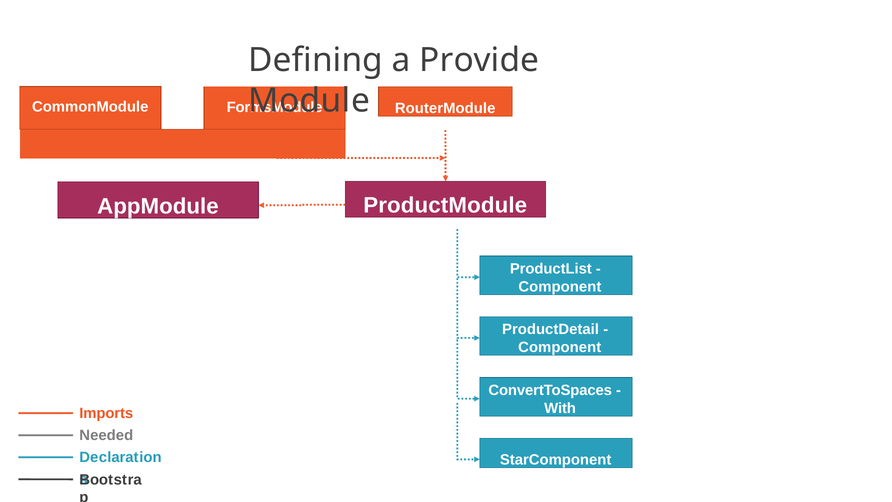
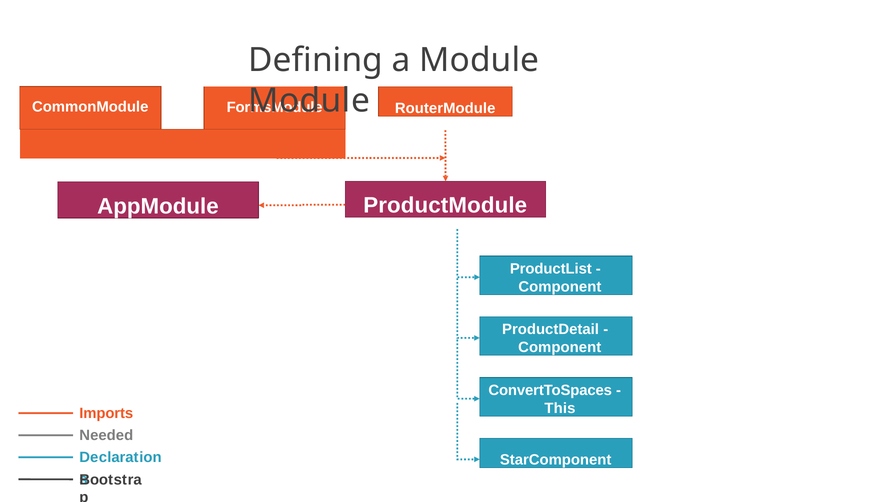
a Provide: Provide -> Module (479, 60)
With: With -> This (560, 408)
